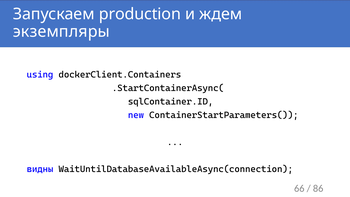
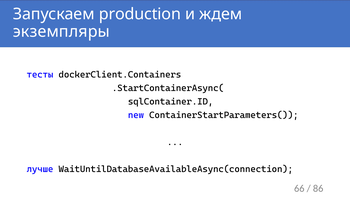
using: using -> тесты (40, 74)
видны: видны -> лучше (40, 169)
